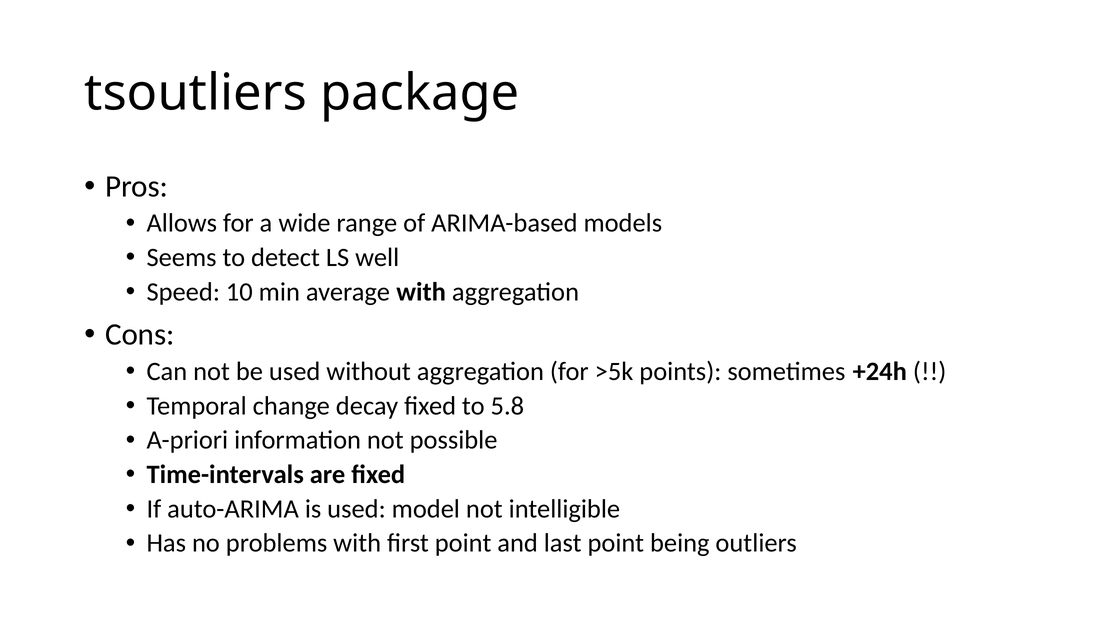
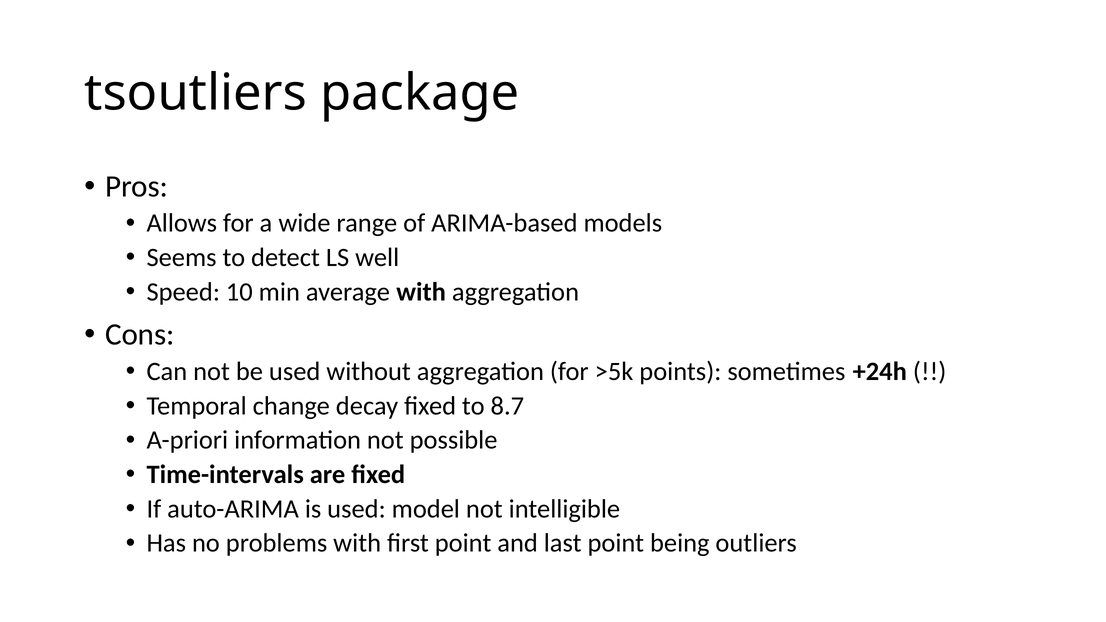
5.8: 5.8 -> 8.7 (507, 406)
